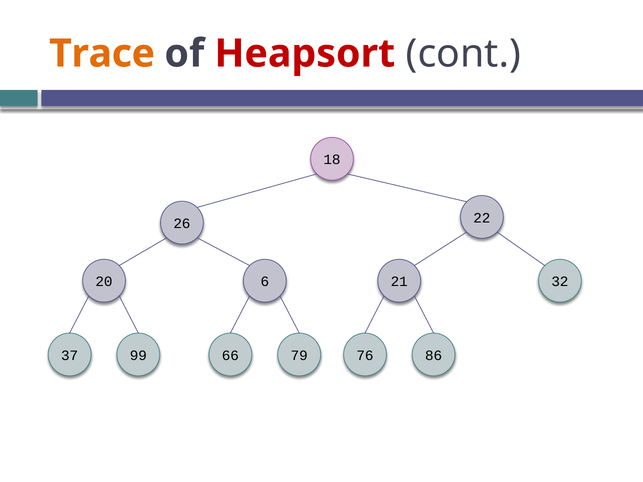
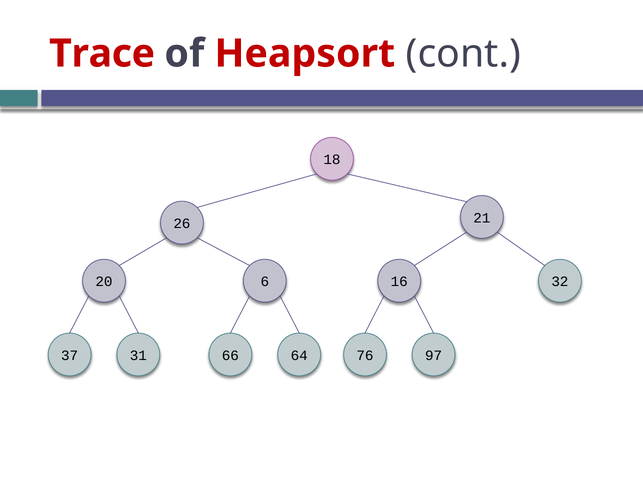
Trace colour: orange -> red (102, 54)
22: 22 -> 21 (482, 218)
21: 21 -> 16 (399, 282)
99: 99 -> 31 (138, 356)
79: 79 -> 64 (299, 356)
86: 86 -> 97 (434, 356)
